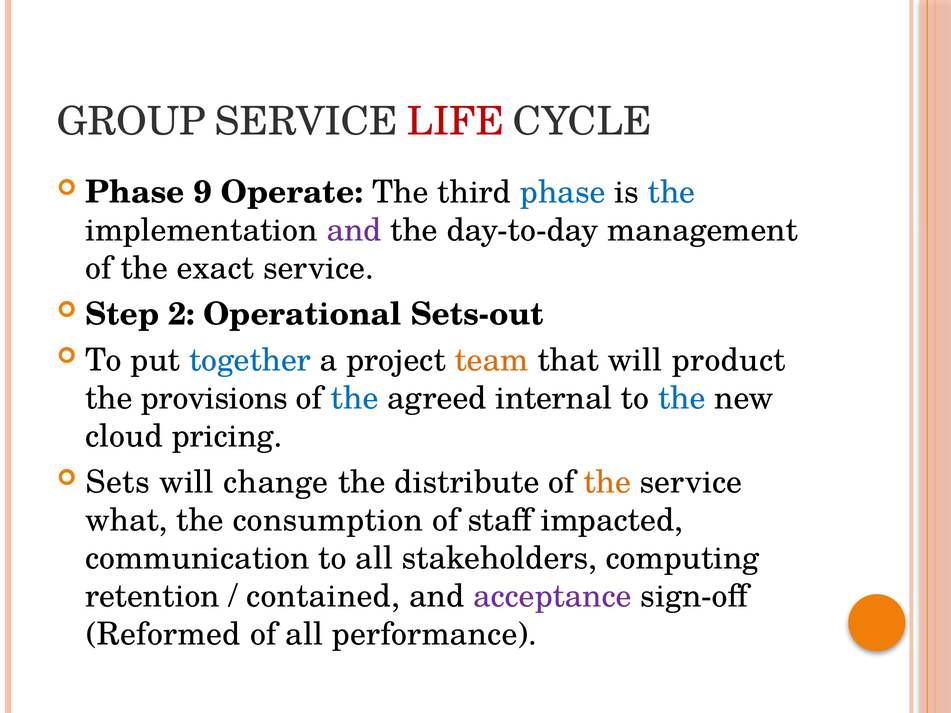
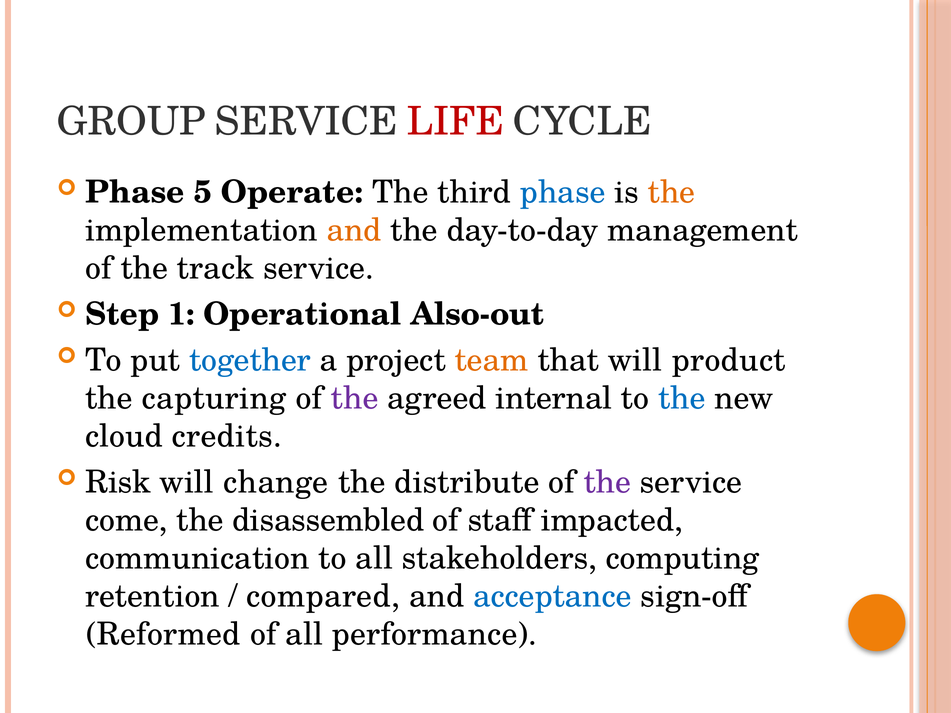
9: 9 -> 5 (203, 192)
the colour: blue -> orange (671, 192)
and colour: purple -> orange (354, 230)
exact: exact -> track (215, 268)
2: 2 -> 1 (181, 314)
Sets-out: Sets-out -> Also-out (477, 314)
provisions: provisions -> capturing (214, 398)
the colour: blue -> purple (355, 398)
pricing: pricing -> credits (227, 436)
Sets: Sets -> Risk (118, 482)
the colour: orange -> purple (607, 482)
what: what -> come (127, 520)
consumption: consumption -> disassembled (328, 520)
contained: contained -> compared (323, 597)
acceptance colour: purple -> blue (552, 597)
